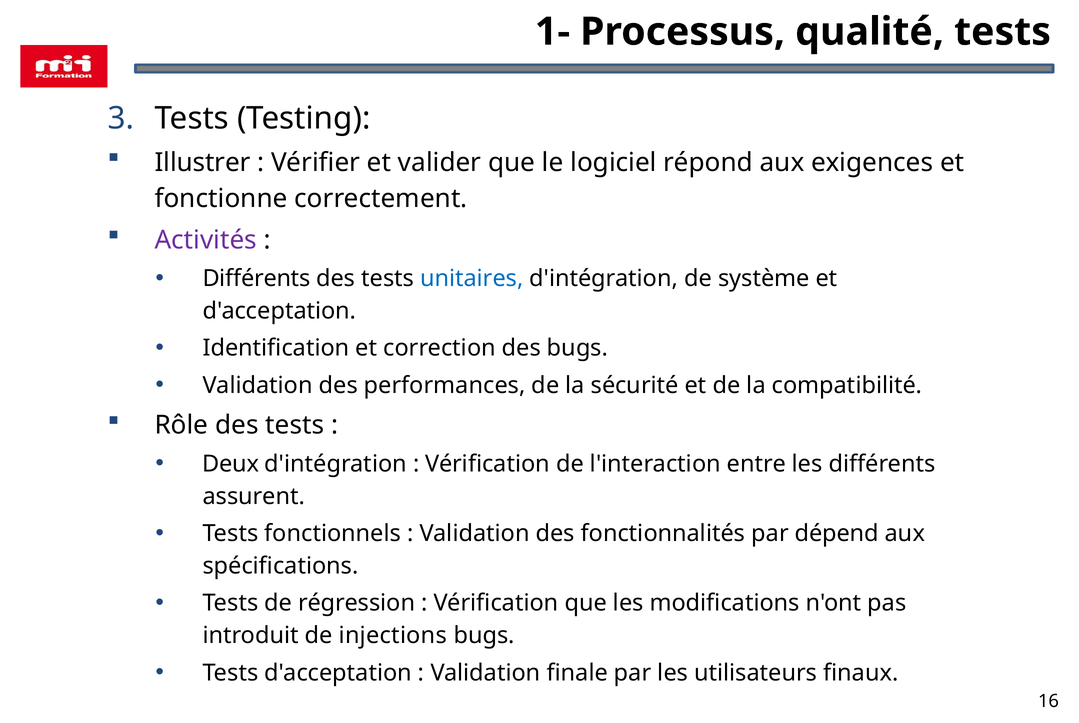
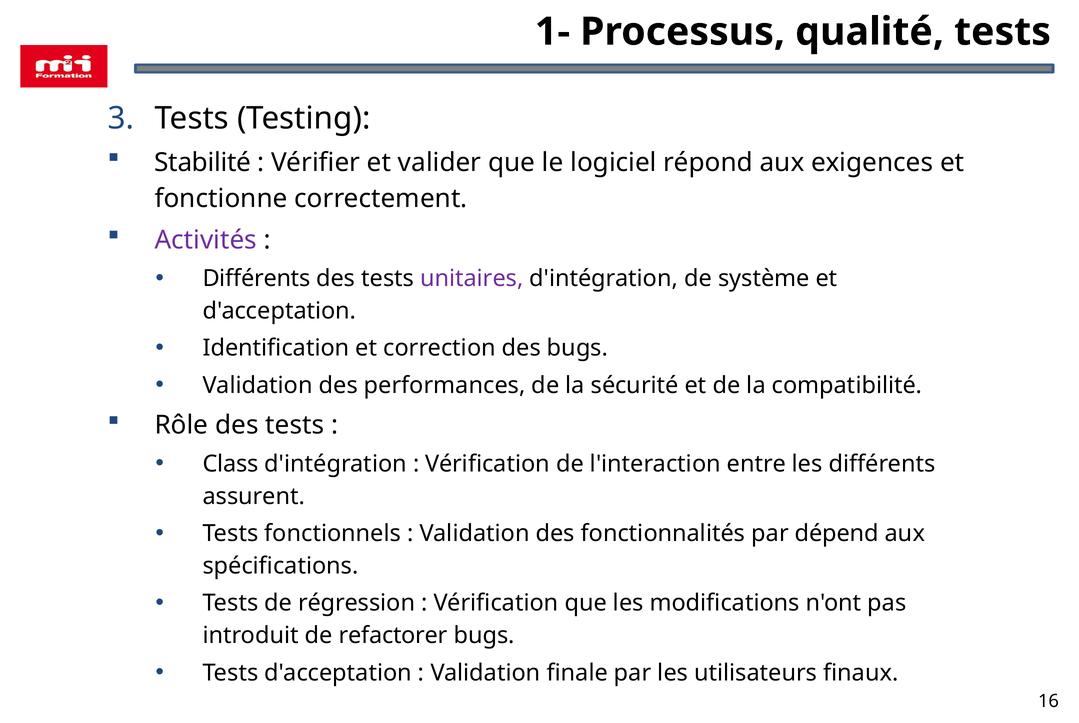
Illustrer: Illustrer -> Stabilité (203, 162)
unitaires colour: blue -> purple (472, 279)
Deux: Deux -> Class (231, 464)
injections: injections -> refactorer (393, 636)
